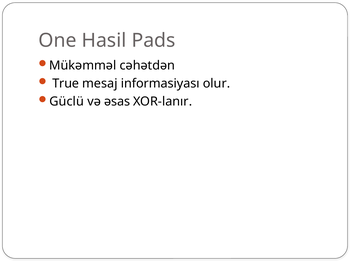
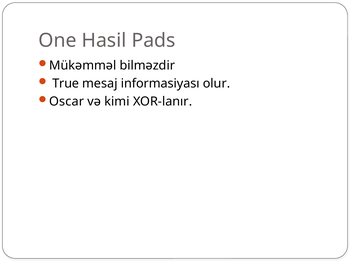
cəhətdən: cəhətdən -> bilməzdir (147, 66)
Güclü: Güclü -> Oscar (67, 102)
əsas: əsas -> kimi (117, 102)
